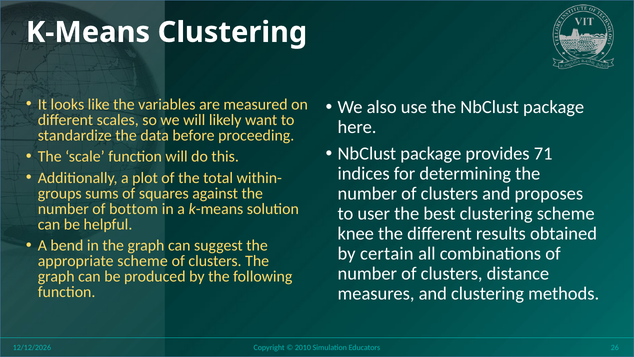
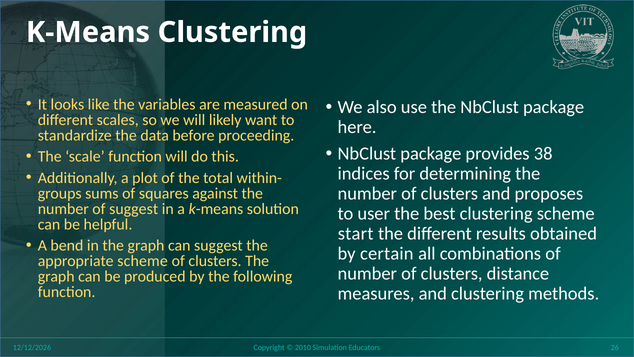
71: 71 -> 38 (543, 154)
of bottom: bottom -> suggest (134, 209)
knee: knee -> start (356, 233)
